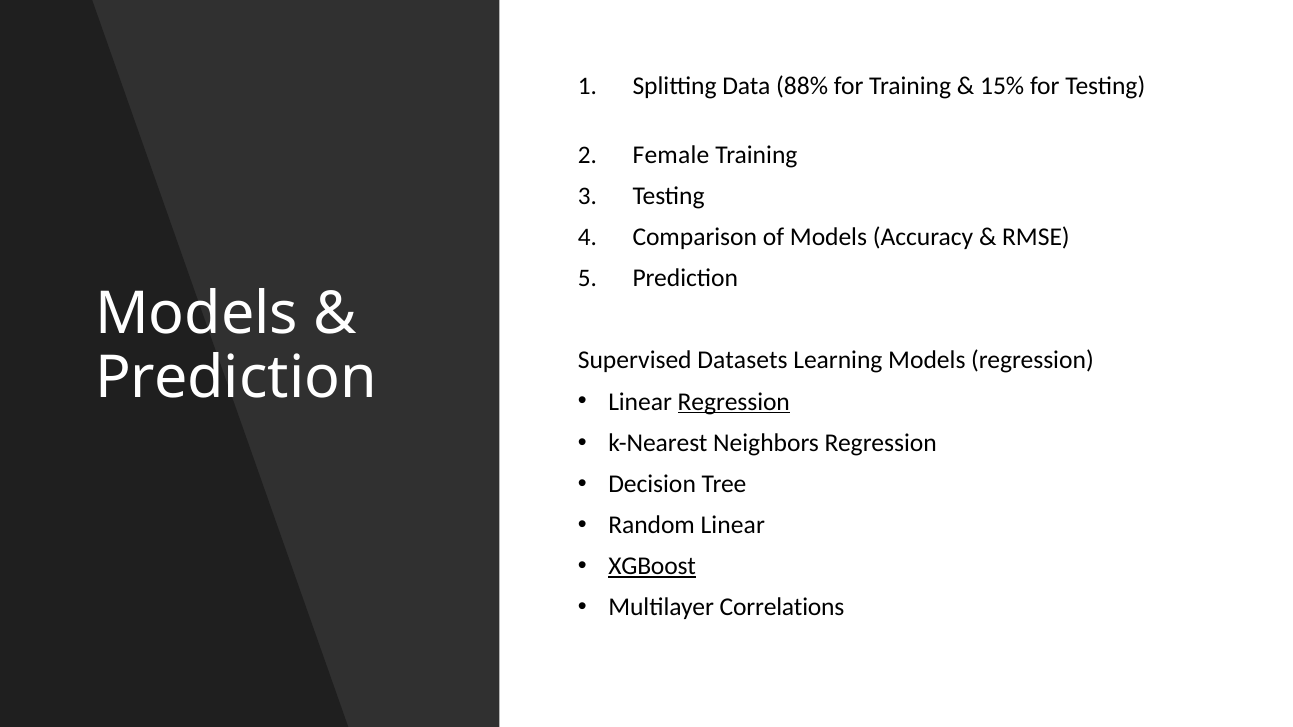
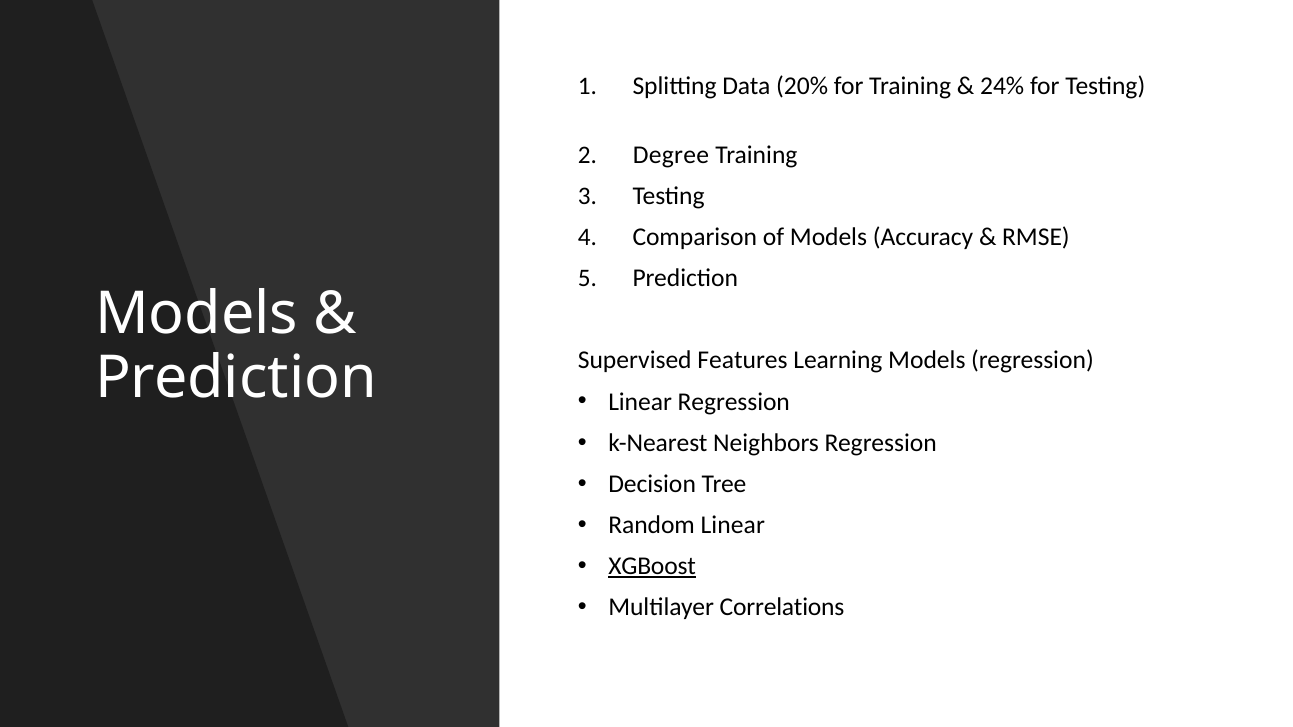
88%: 88% -> 20% (802, 86)
15%: 15% -> 24% (1002, 86)
Female: Female -> Degree (671, 155)
Datasets: Datasets -> Features (742, 361)
Regression underline: present -> none (734, 402)
